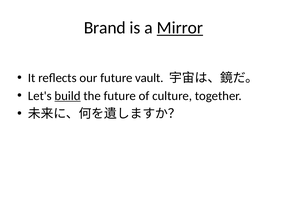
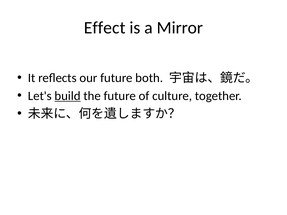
Brand: Brand -> Effect (105, 28)
Mirror underline: present -> none (180, 28)
vault: vault -> both (149, 78)
